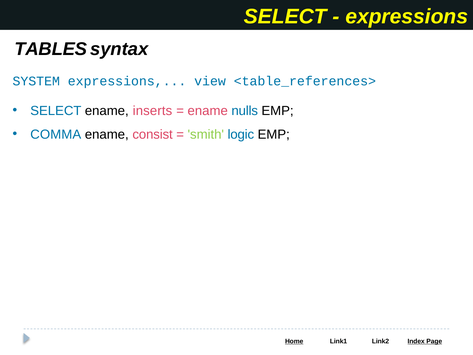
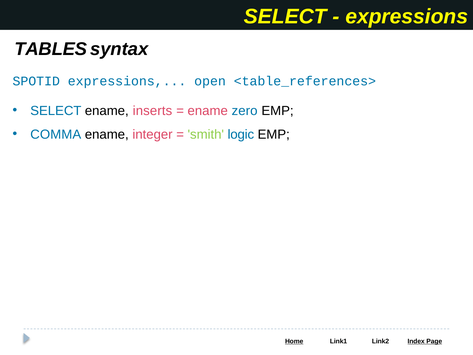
SYSTEM: SYSTEM -> SPOTID (36, 81)
view: view -> open (210, 81)
nulls: nulls -> zero (245, 111)
consist: consist -> integer (153, 134)
